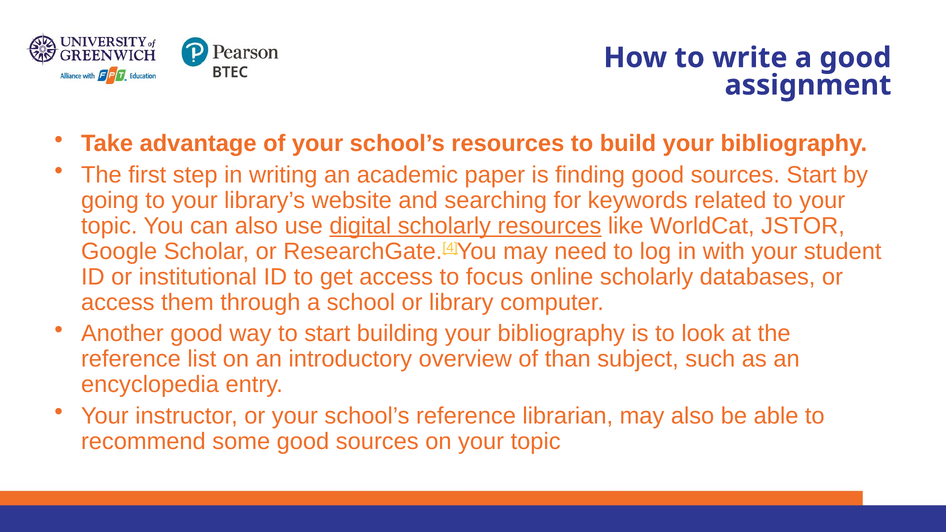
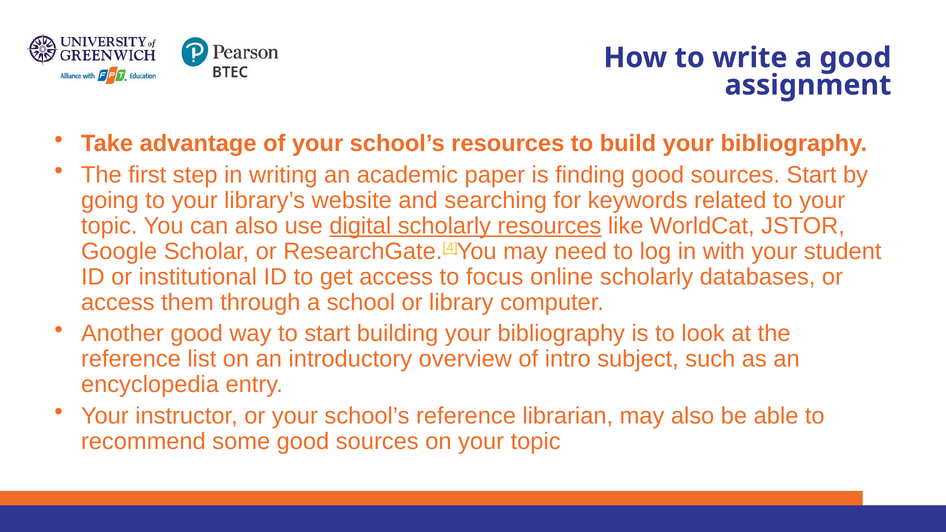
than: than -> intro (568, 359)
